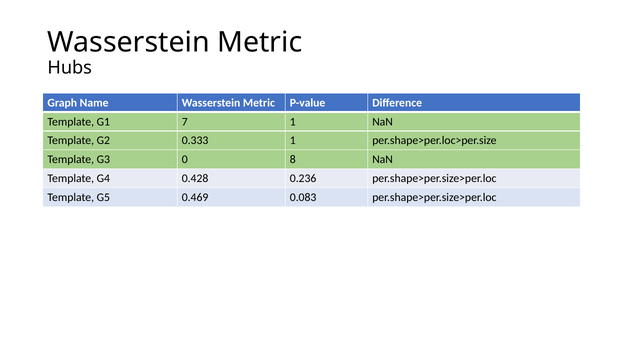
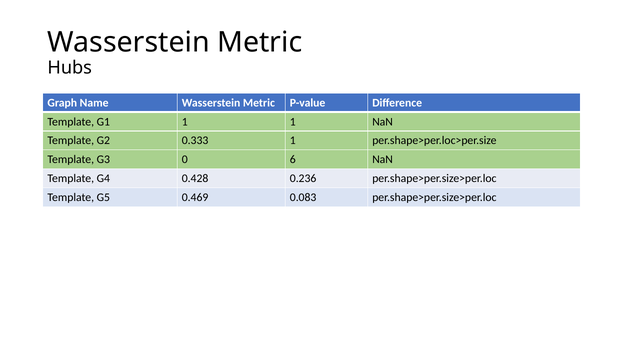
G1 7: 7 -> 1 (185, 122)
8: 8 -> 6 (293, 160)
